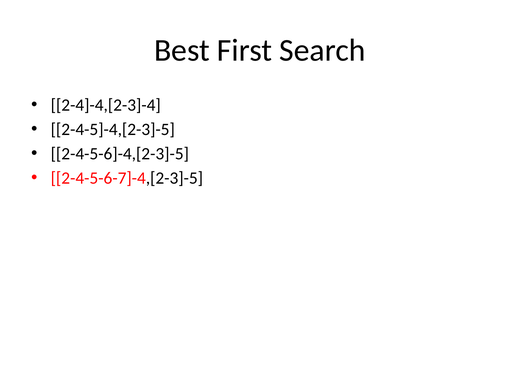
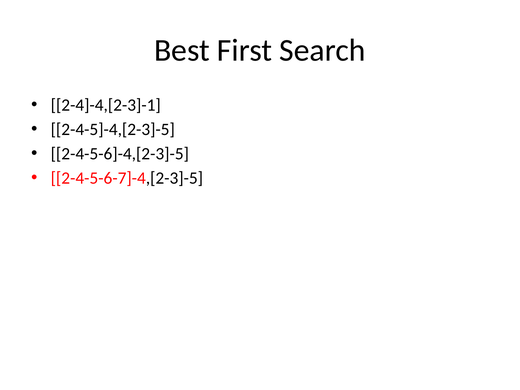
2-4]-4,[2-3]-4: 2-4]-4,[2-3]-4 -> 2-4]-4,[2-3]-1 (106, 105)
